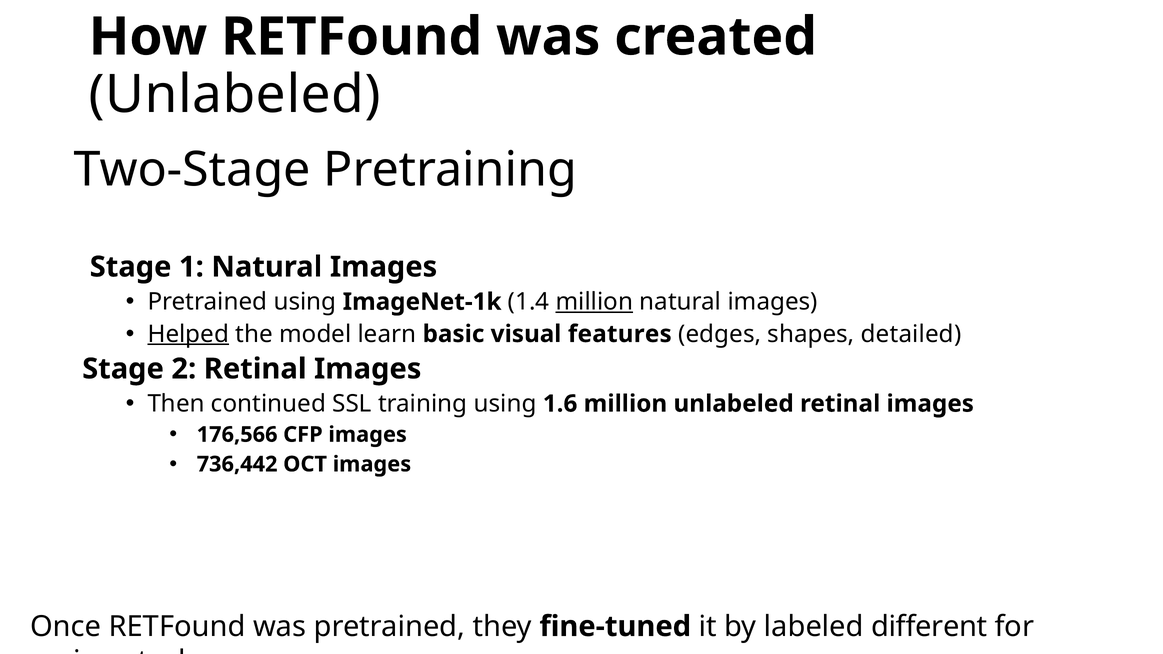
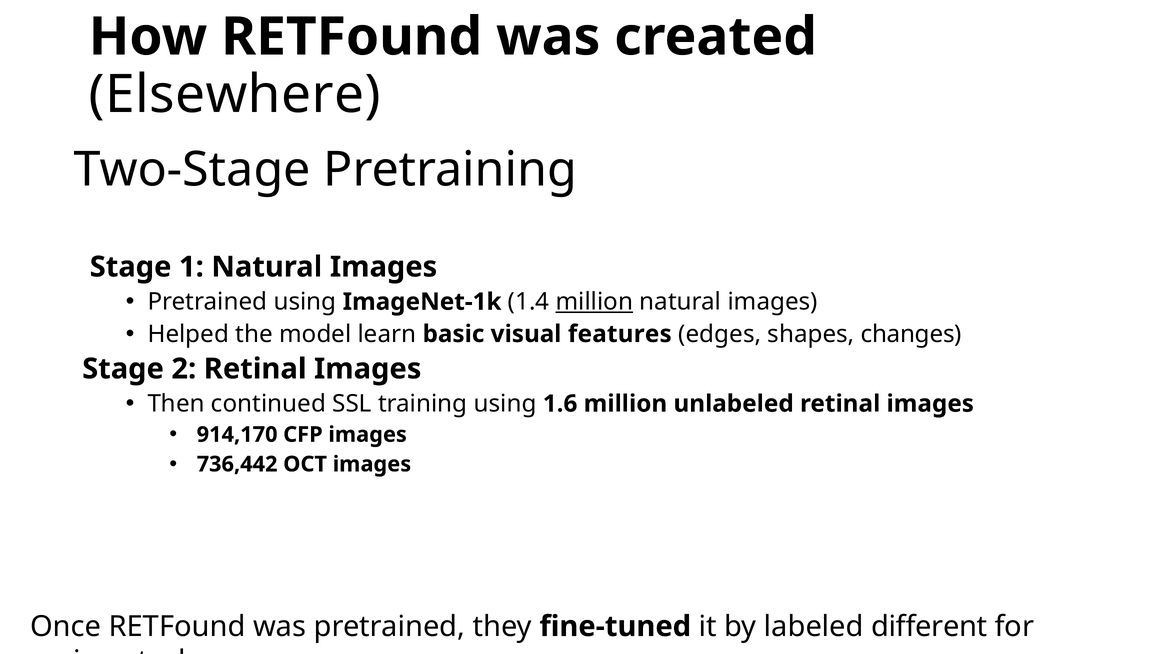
Unlabeled: Unlabeled -> Elsewhere (235, 94)
Helped underline: present -> none (188, 334)
detailed: detailed -> changes (911, 334)
176,566: 176,566 -> 914,170 (237, 435)
